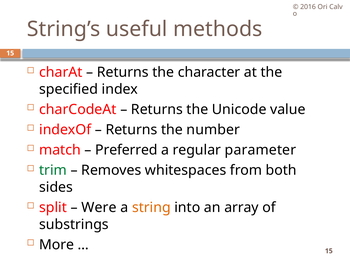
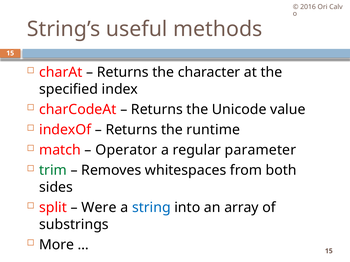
number: number -> runtime (213, 130)
Preferred: Preferred -> Operator (126, 150)
string colour: orange -> blue (151, 208)
